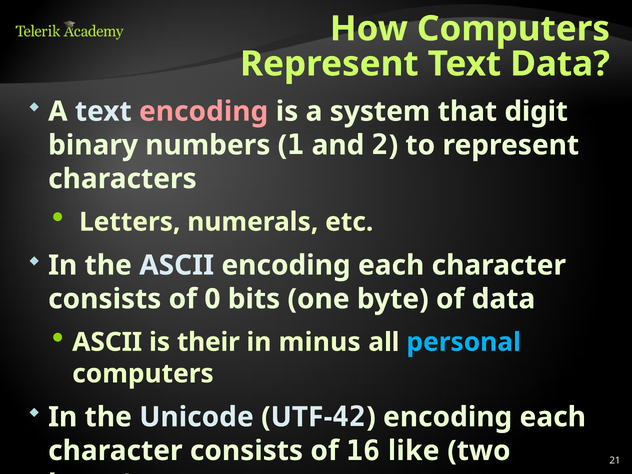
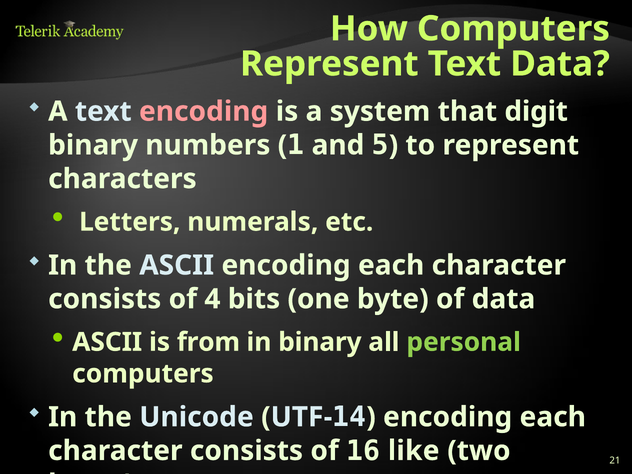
2: 2 -> 5 (380, 145)
0: 0 -> 4 (212, 299)
their: their -> from (208, 342)
in minus: minus -> binary (320, 342)
personal colour: light blue -> light green (464, 342)
42: 42 -> 14 (349, 417)
